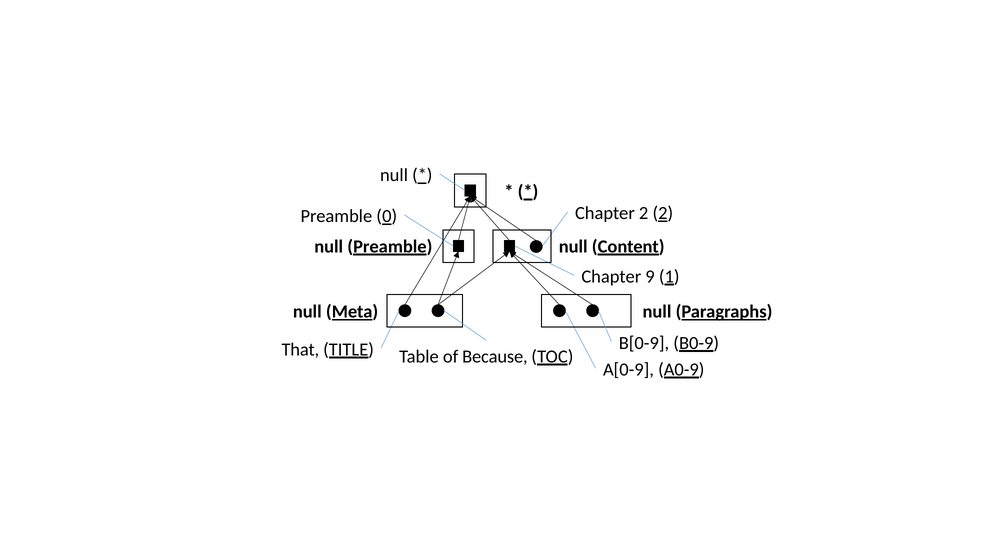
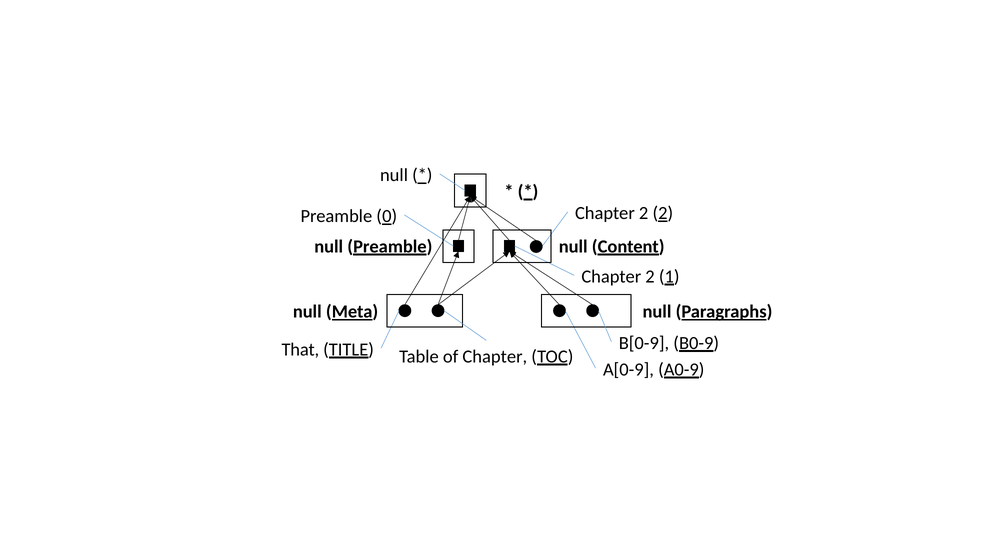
9: 9 -> 2 (650, 277)
of Because: Because -> Chapter (495, 357)
